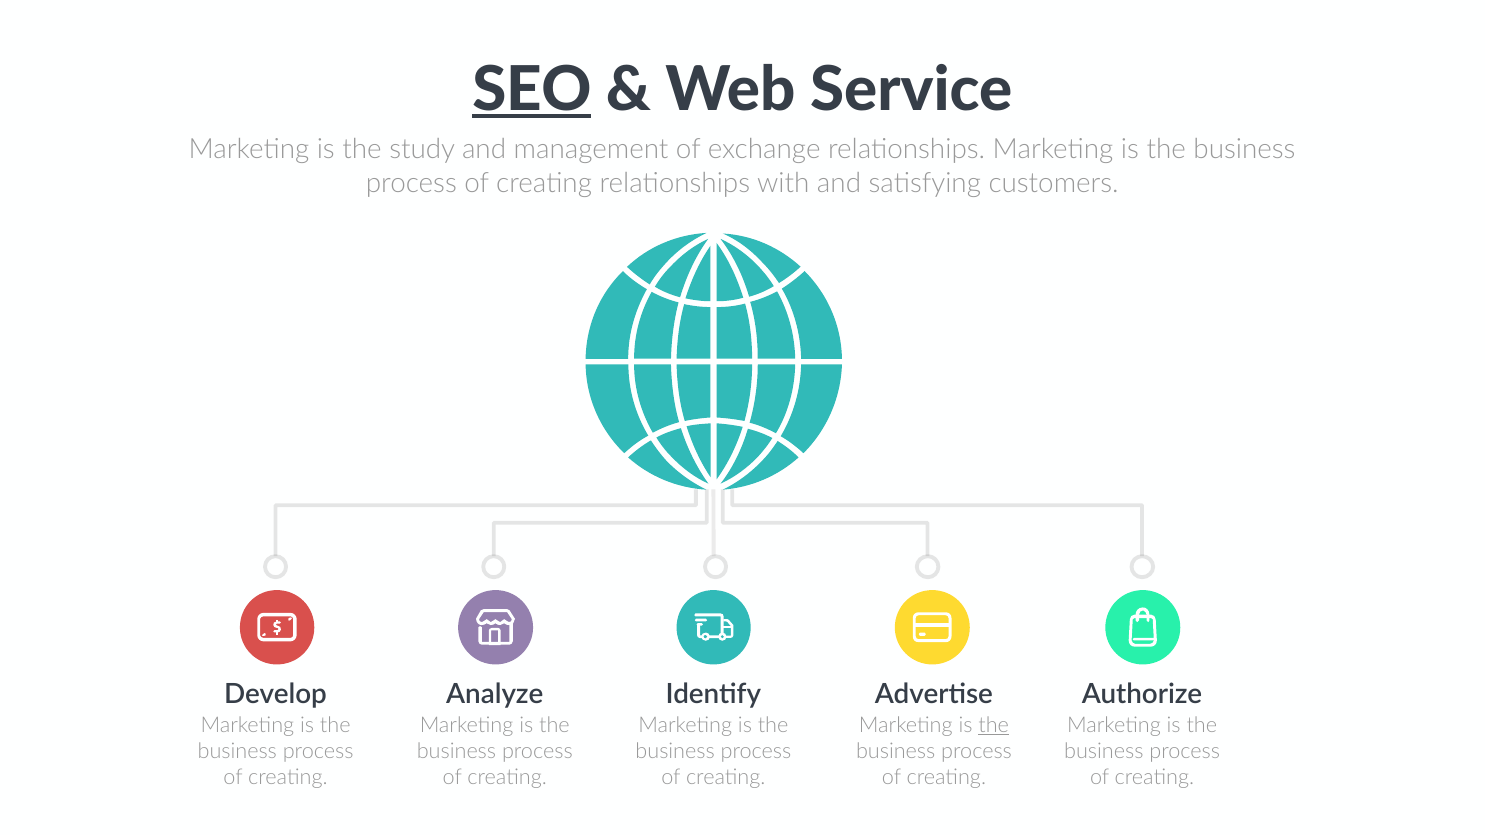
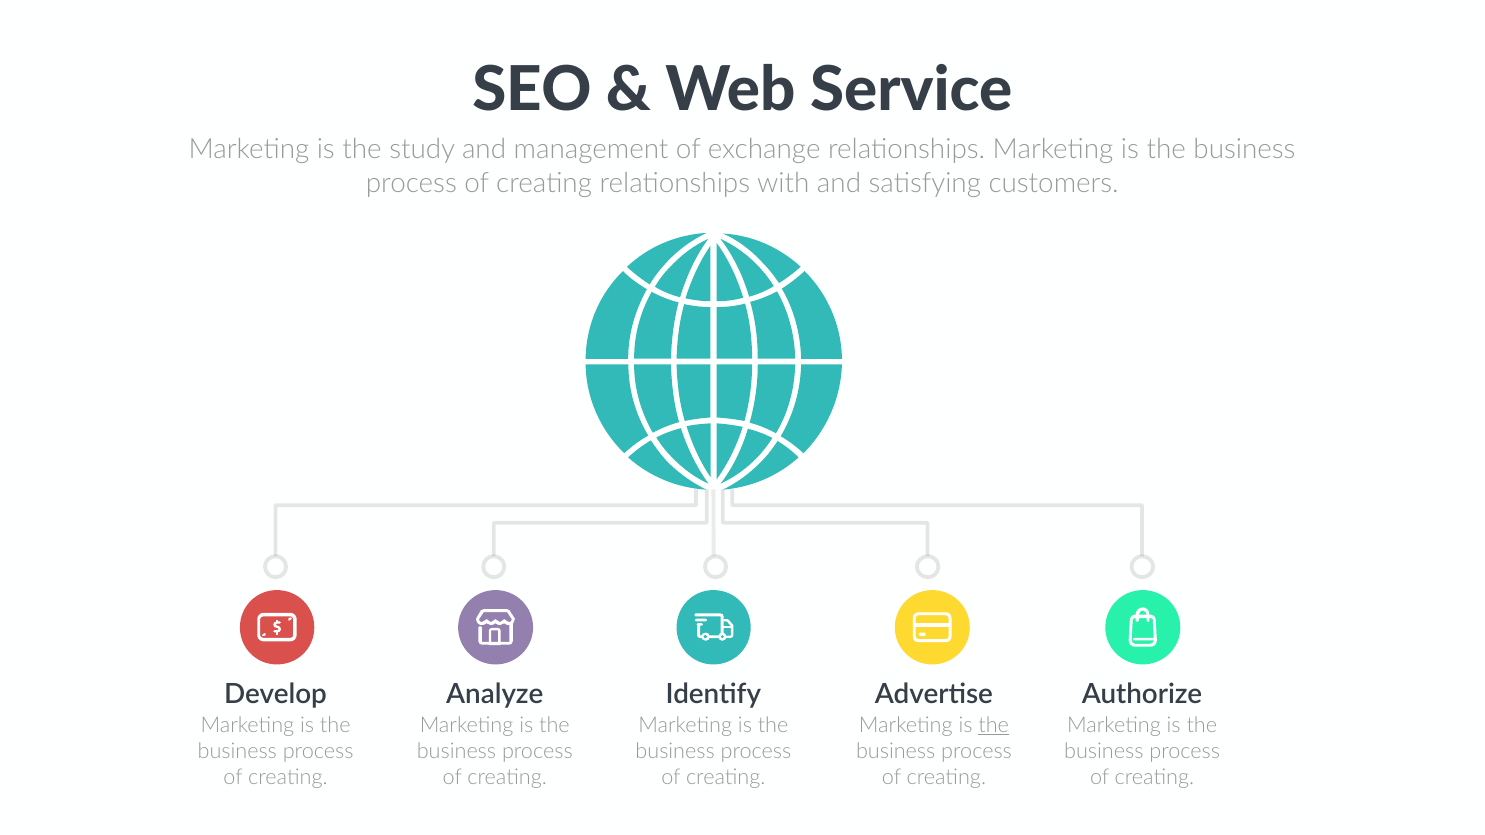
SEO underline: present -> none (532, 90)
